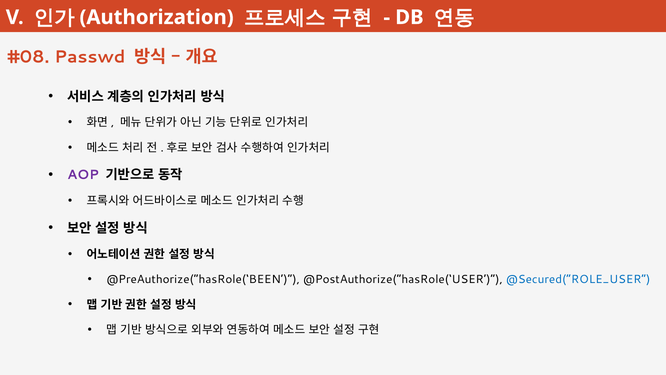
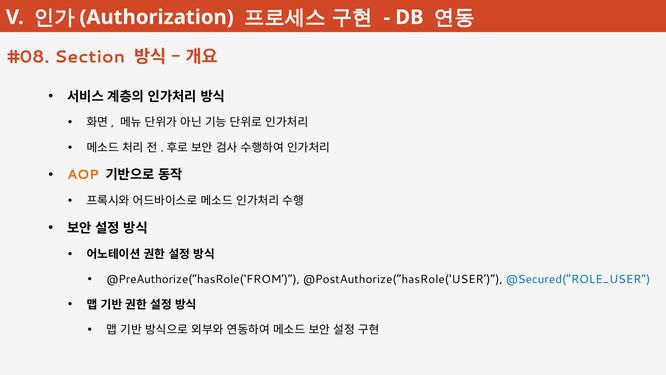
Passwd: Passwd -> Section (90, 57)
AOP colour: purple -> orange (83, 175)
@PreAuthorize(“hasRole(‘BEEN: @PreAuthorize(“hasRole(‘BEEN -> @PreAuthorize(“hasRole(‘FROM (203, 279)
